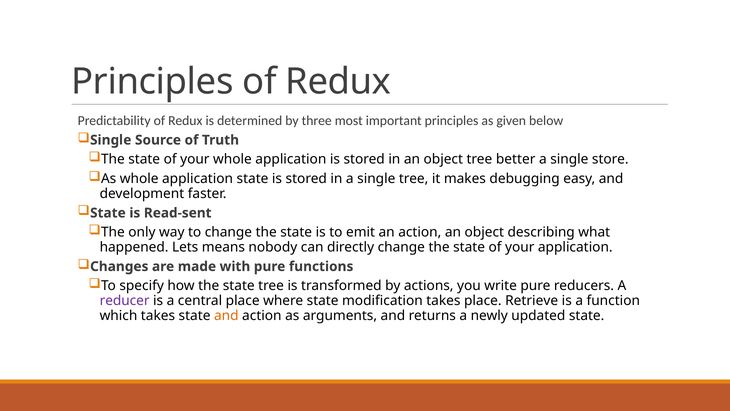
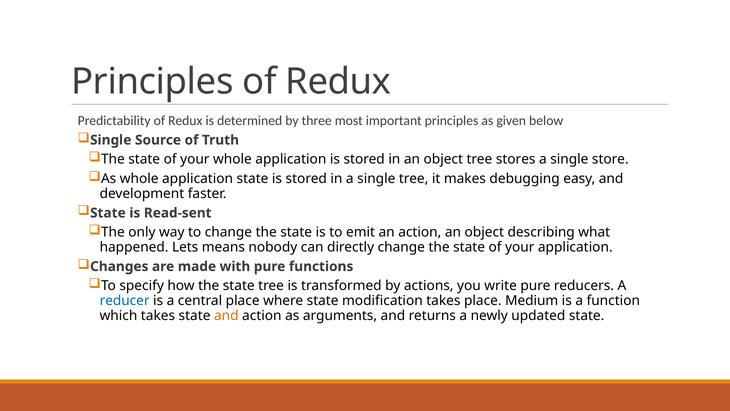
better: better -> stores (516, 159)
reducer colour: purple -> blue (125, 300)
Retrieve: Retrieve -> Medium (532, 300)
